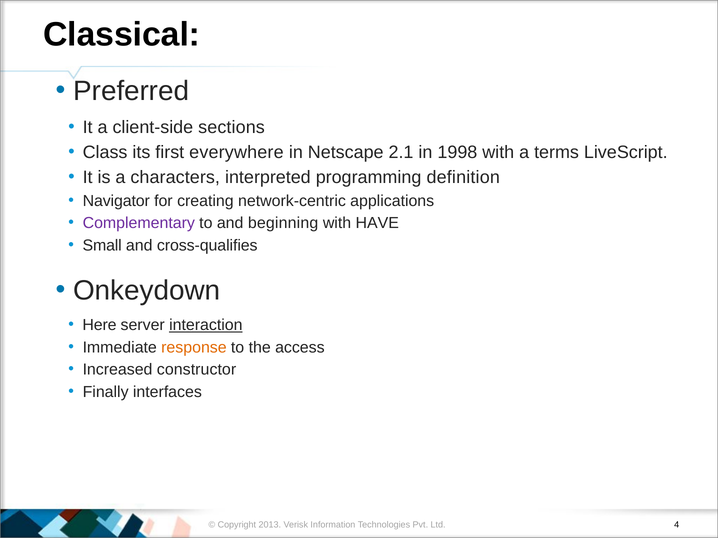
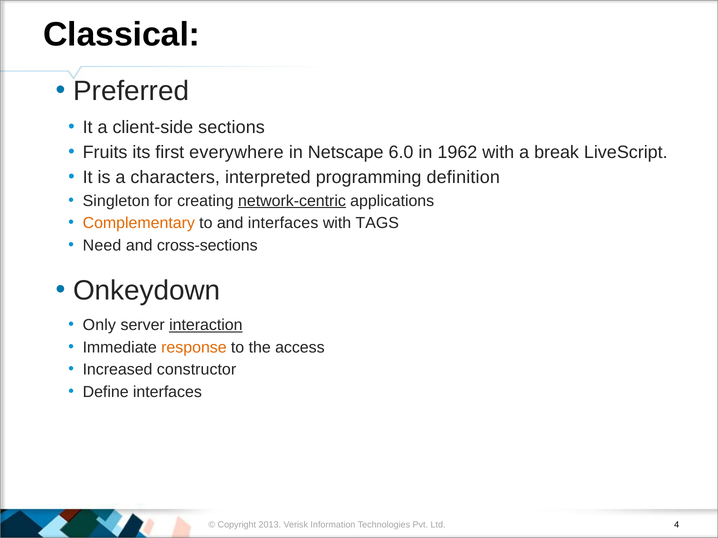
Class: Class -> Fruits (105, 152)
2.1: 2.1 -> 6.0 (401, 152)
1998: 1998 -> 1962 (457, 152)
terms: terms -> break (557, 152)
Navigator: Navigator -> Singleton (116, 201)
network-centric underline: none -> present (292, 201)
Complementary colour: purple -> orange (139, 223)
and beginning: beginning -> interfaces (283, 223)
HAVE: HAVE -> TAGS (377, 223)
Small: Small -> Need (102, 246)
cross-qualifies: cross-qualifies -> cross-sections (207, 246)
Here: Here -> Only (99, 325)
Finally: Finally -> Define (106, 392)
